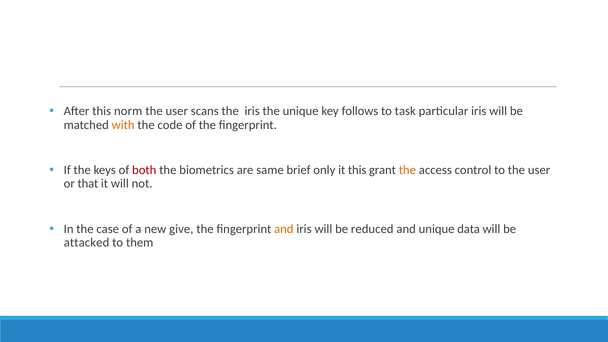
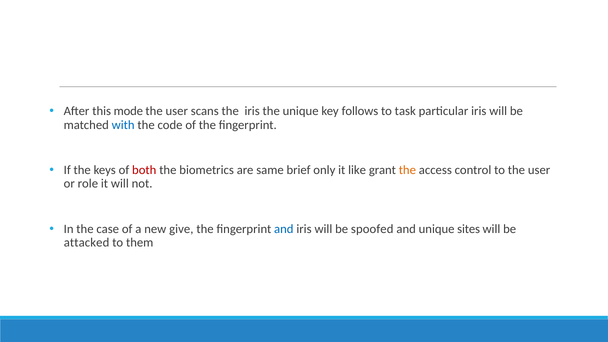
norm: norm -> mode (128, 111)
with colour: orange -> blue (123, 125)
it this: this -> like (357, 170)
that: that -> role (88, 184)
and colour: orange -> blue (284, 229)
reduced: reduced -> spoofed (372, 229)
data: data -> sites (469, 229)
